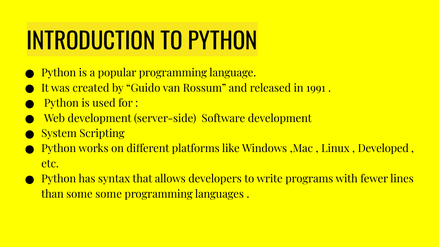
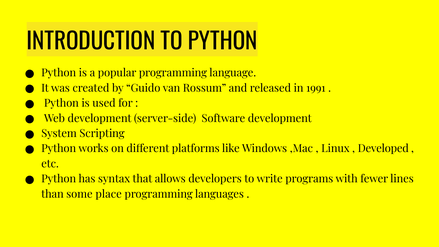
some some: some -> place (109, 194)
